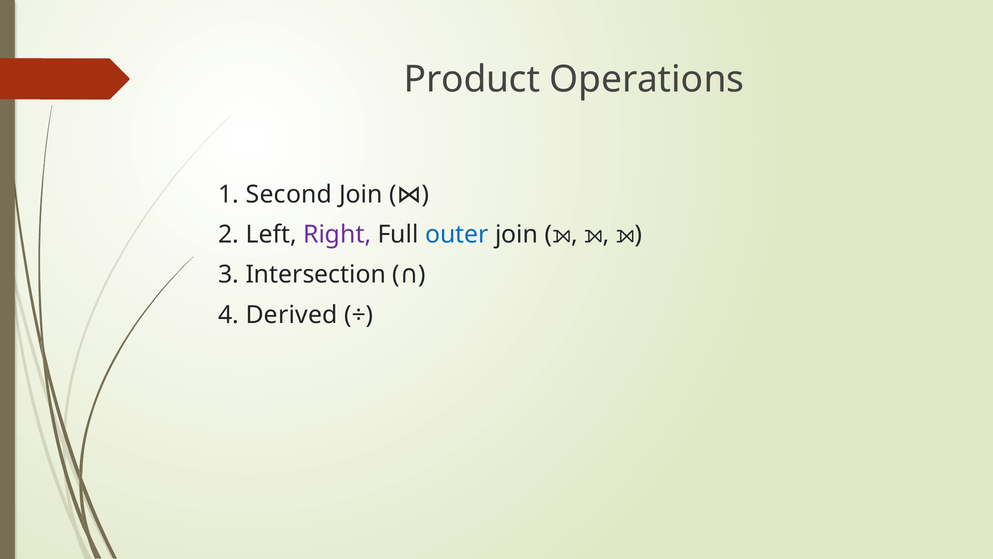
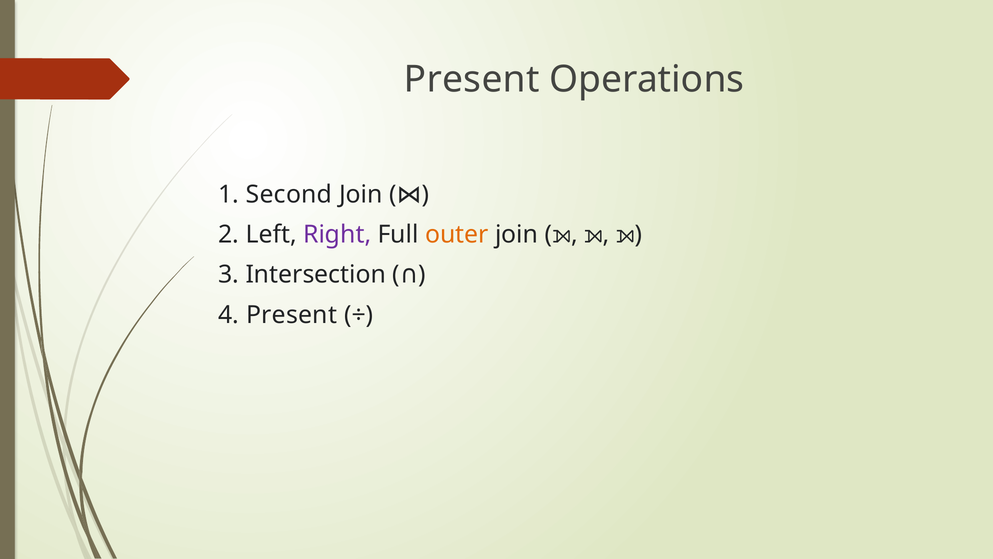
Product: Product -> Present (472, 80)
outer colour: blue -> orange (457, 234)
4 Derived: Derived -> Present (292, 315)
